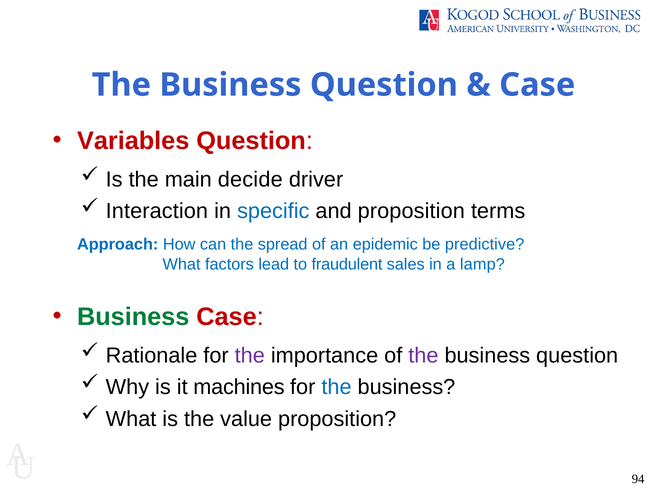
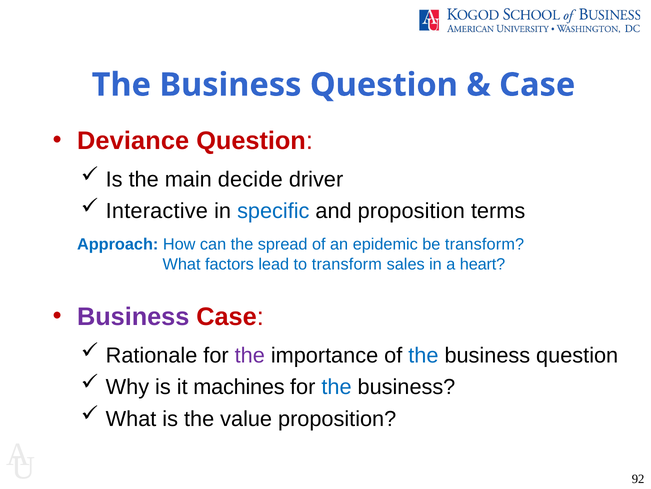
Variables: Variables -> Deviance (133, 141)
Interaction: Interaction -> Interactive (157, 211)
be predictive: predictive -> transform (485, 244)
to fraudulent: fraudulent -> transform (347, 264)
lamp: lamp -> heart (483, 264)
Business colour: green -> purple (133, 316)
the colour: purple -> blue (423, 355)
94: 94 -> 92 (638, 478)
